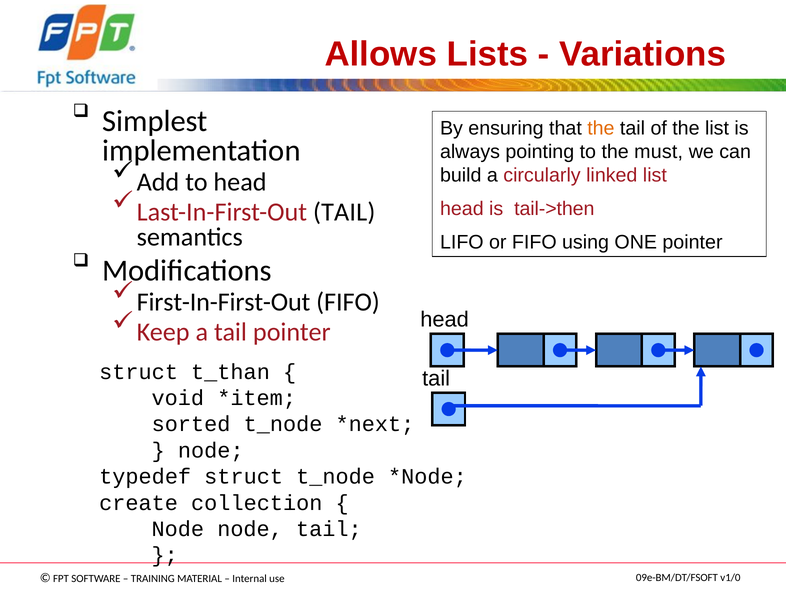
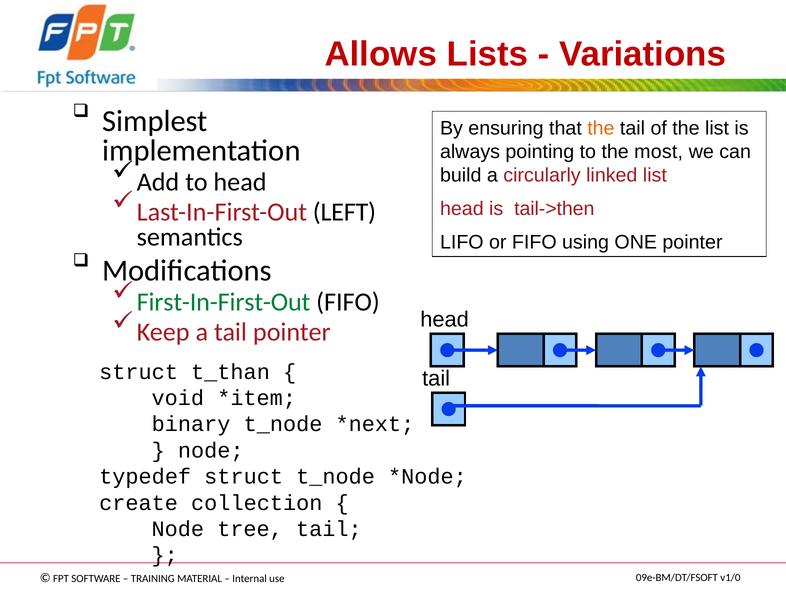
must: must -> most (659, 152)
Last-In-First-Out TAIL: TAIL -> LEFT (344, 212)
First-In-First-Out colour: black -> green (224, 303)
sorted: sorted -> binary (191, 425)
Node node: node -> tree (250, 529)
